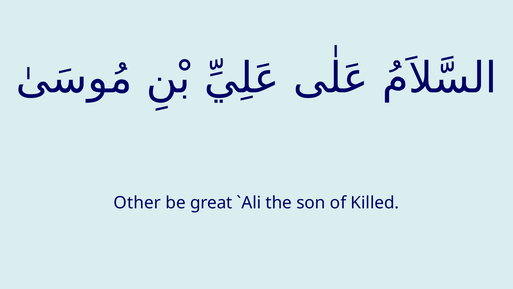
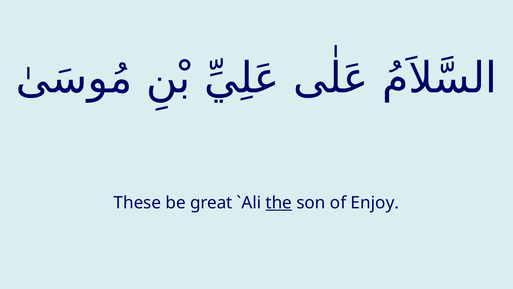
Other: Other -> These (137, 203)
the underline: none -> present (279, 203)
Killed: Killed -> Enjoy (375, 203)
